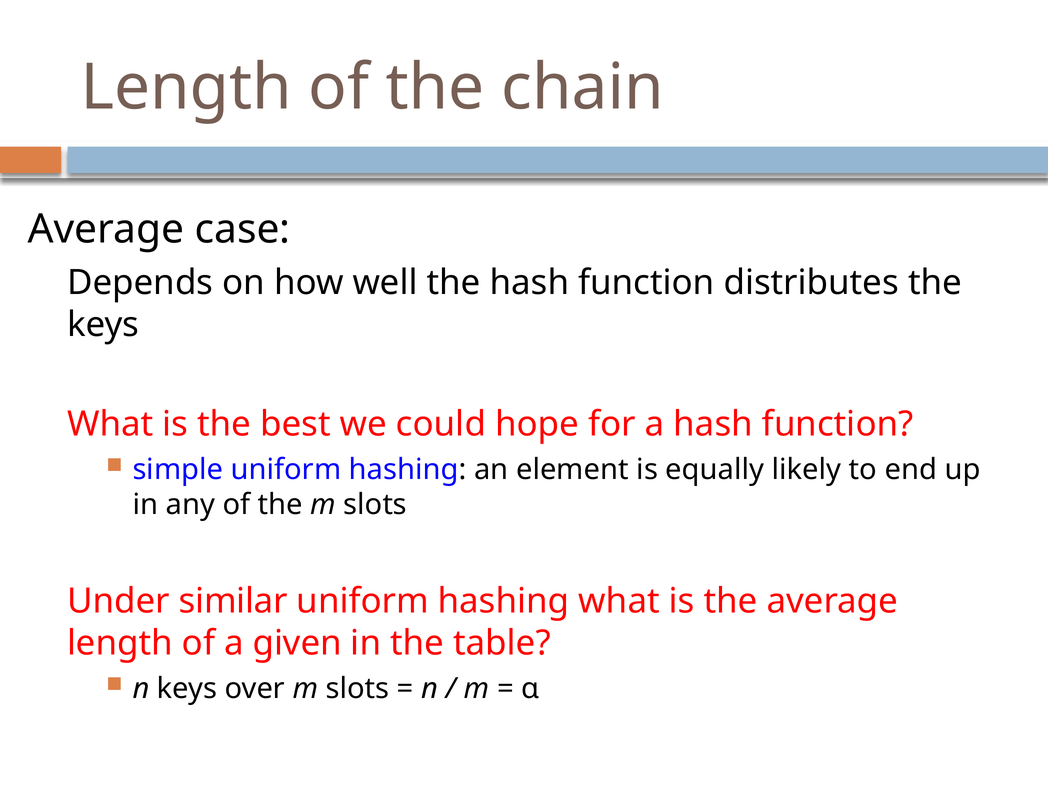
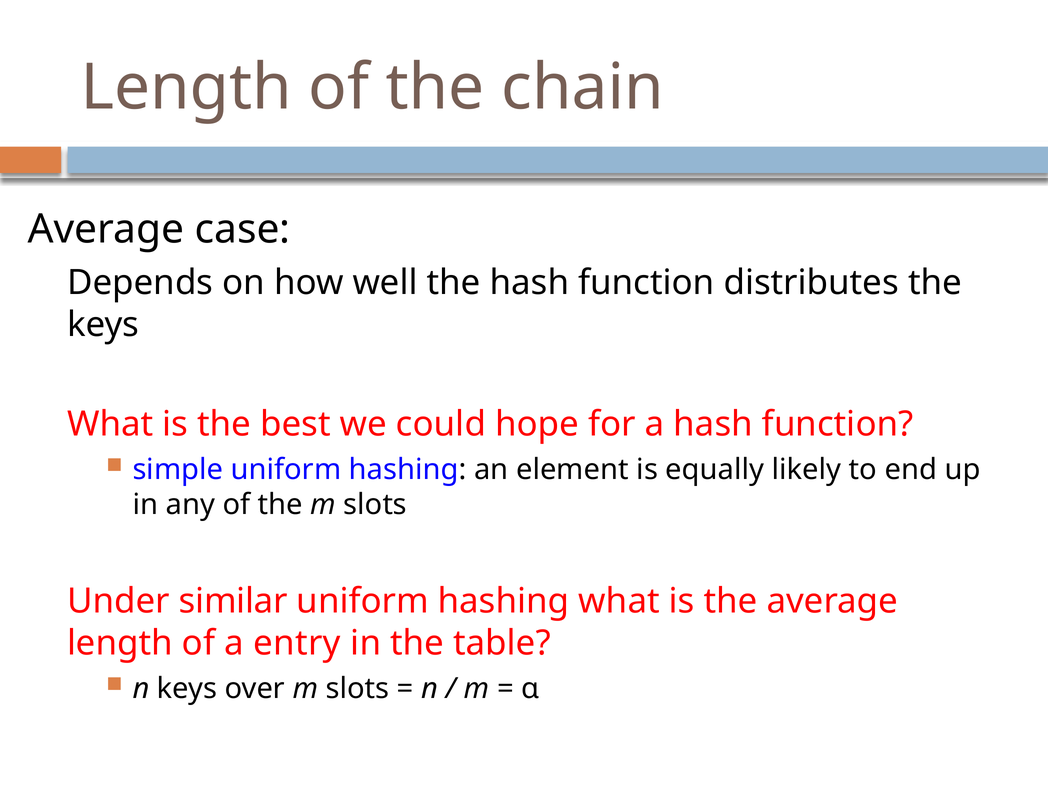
given: given -> entry (297, 643)
